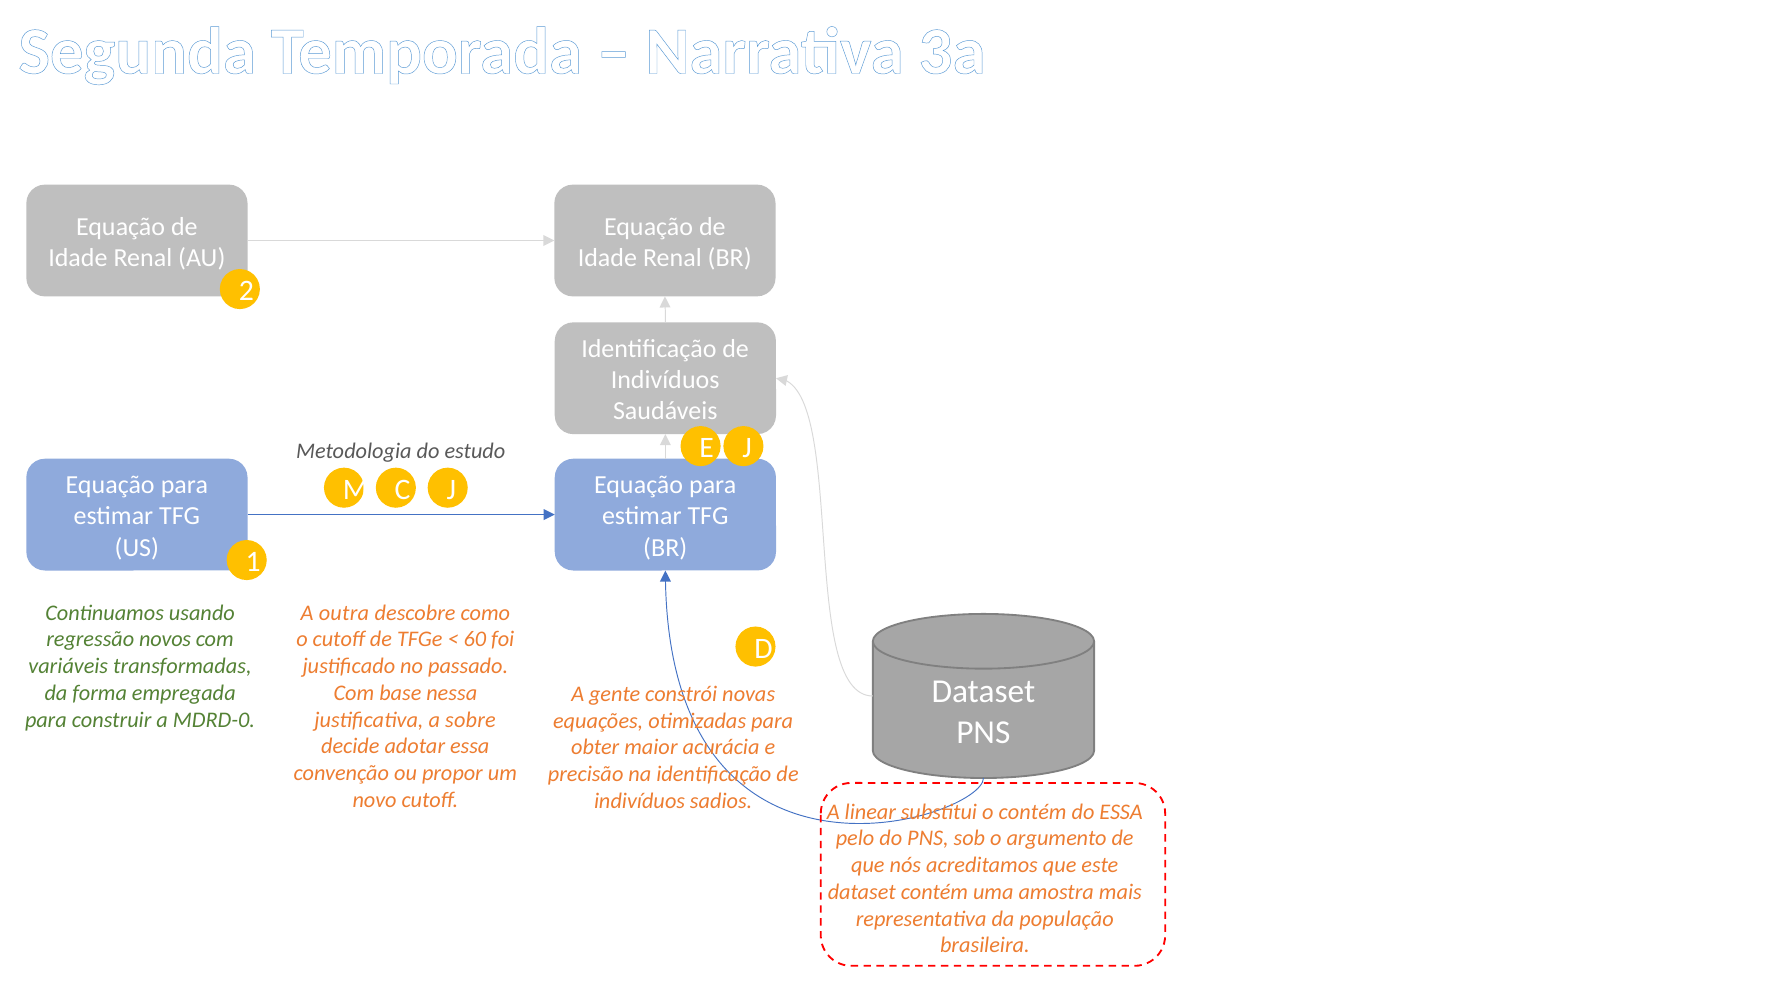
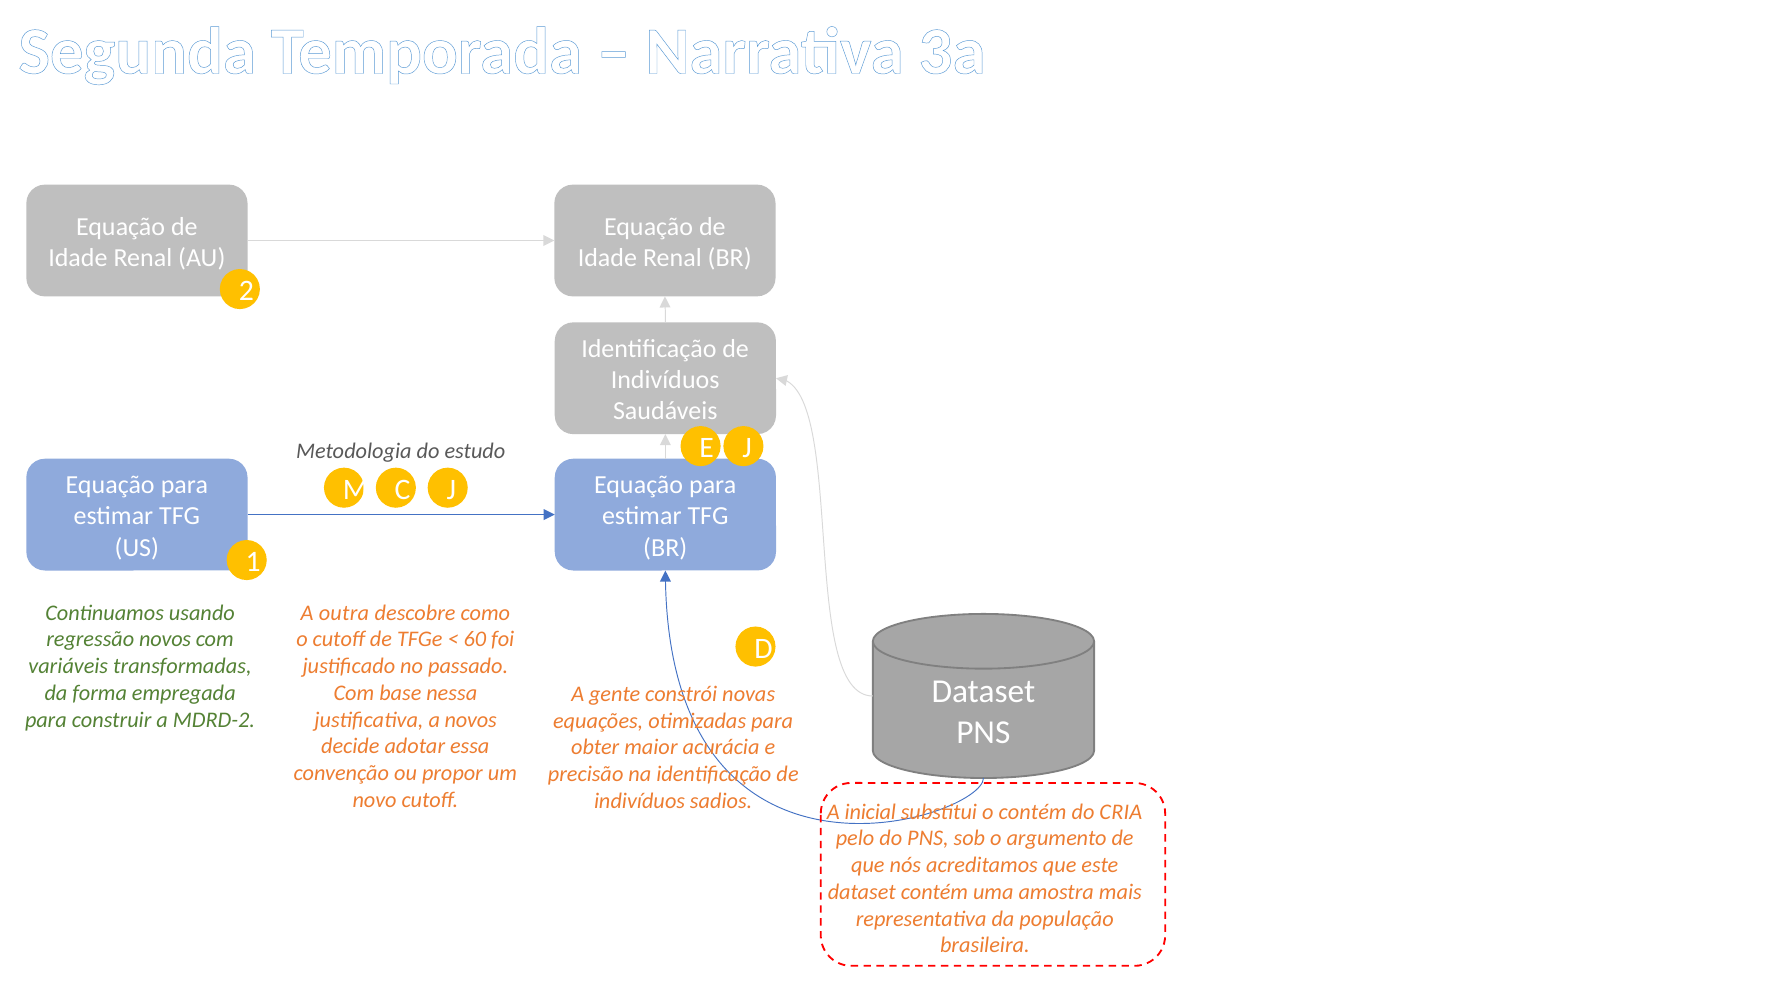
MDRD-0: MDRD-0 -> MDRD-2 (214, 720)
a sobre: sobre -> novos (471, 720)
linear: linear -> inicial (870, 812)
do ESSA: ESSA -> CRIA (1121, 812)
